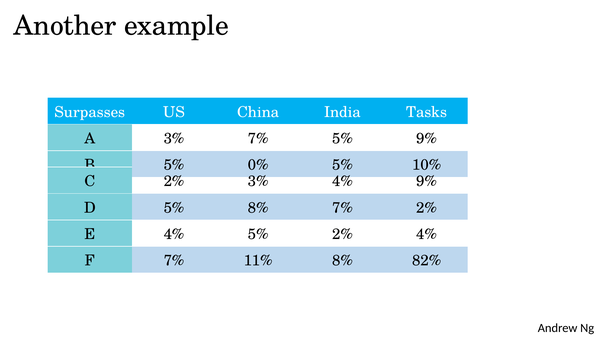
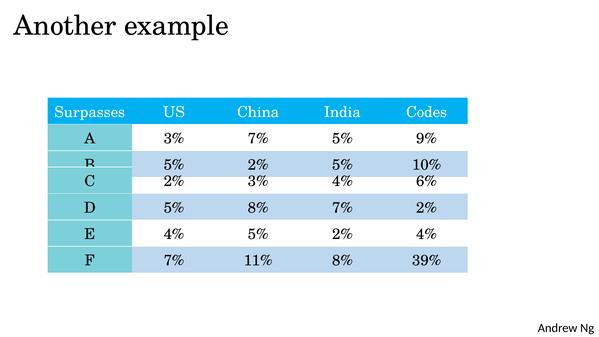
Tasks: Tasks -> Codes (427, 112)
0%: 0% -> 2% (258, 165)
4% 9%: 9% -> 6% (427, 181)
82%: 82% -> 39% (427, 261)
